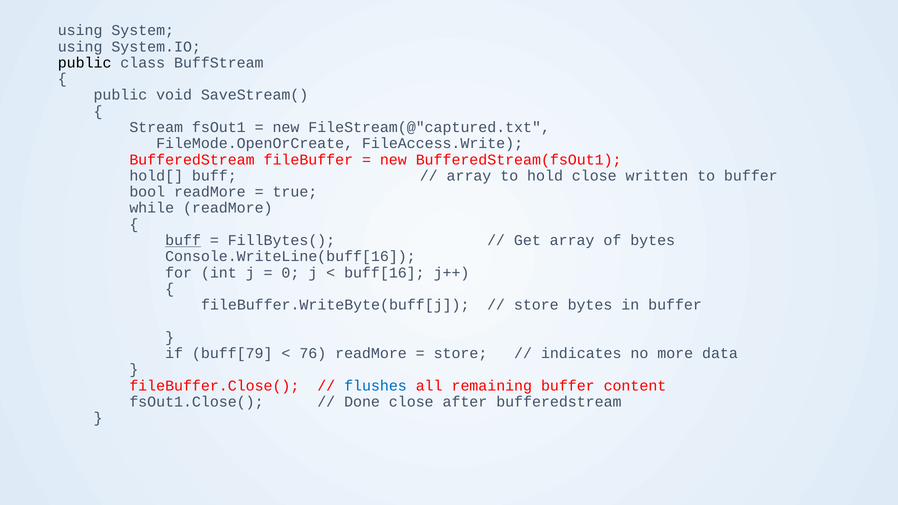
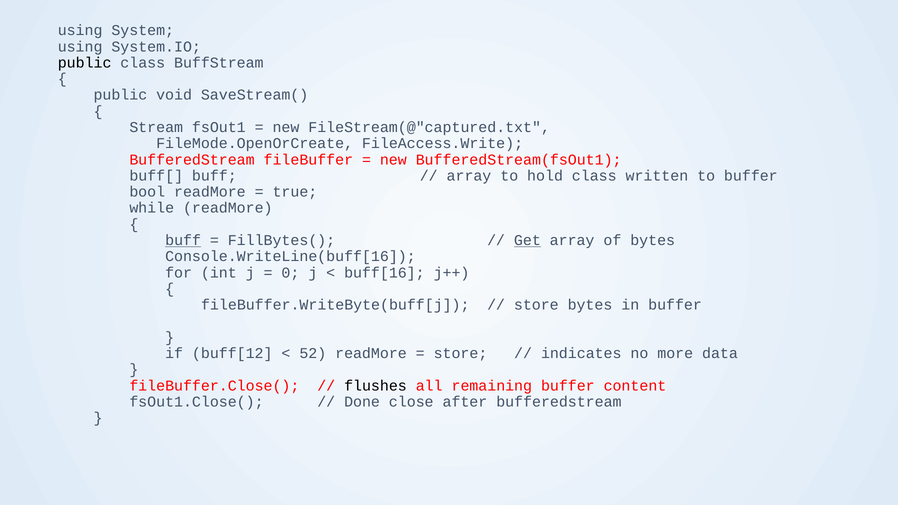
hold[: hold[ -> buff[ (156, 176)
hold close: close -> class (594, 176)
Get underline: none -> present (527, 240)
buff[79: buff[79 -> buff[12 (232, 353)
76: 76 -> 52 (313, 353)
flushes colour: blue -> black (375, 386)
